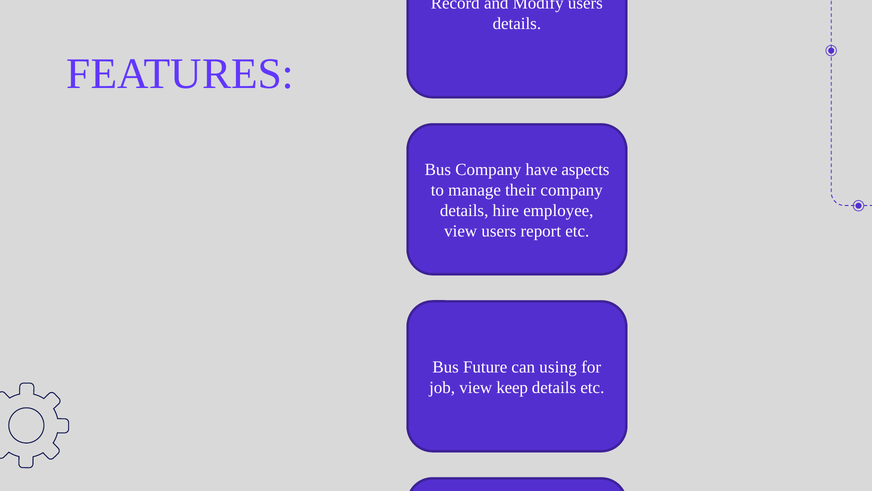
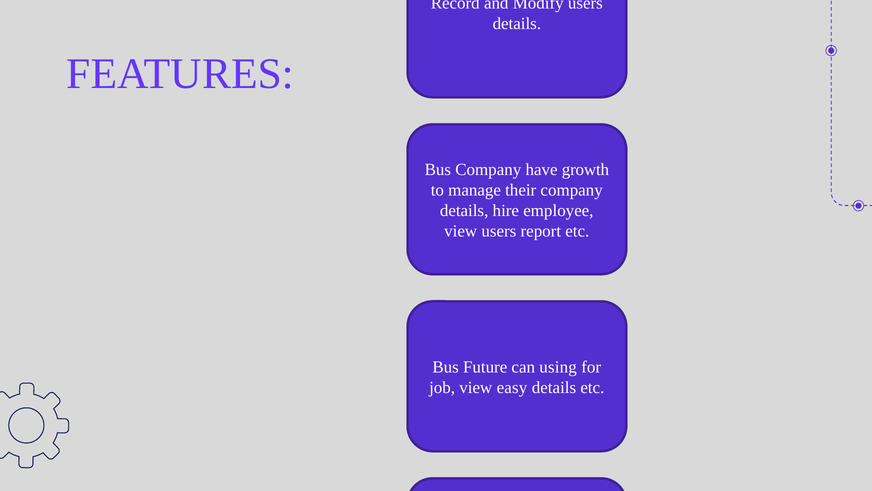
aspects: aspects -> growth (585, 170)
keep: keep -> easy (512, 387)
